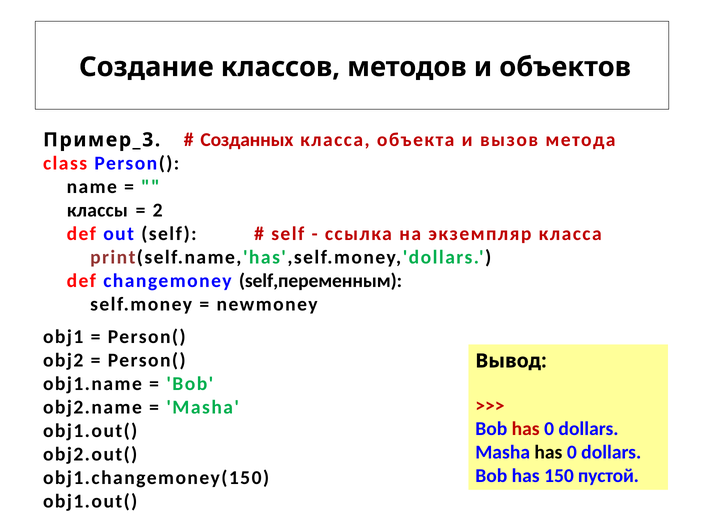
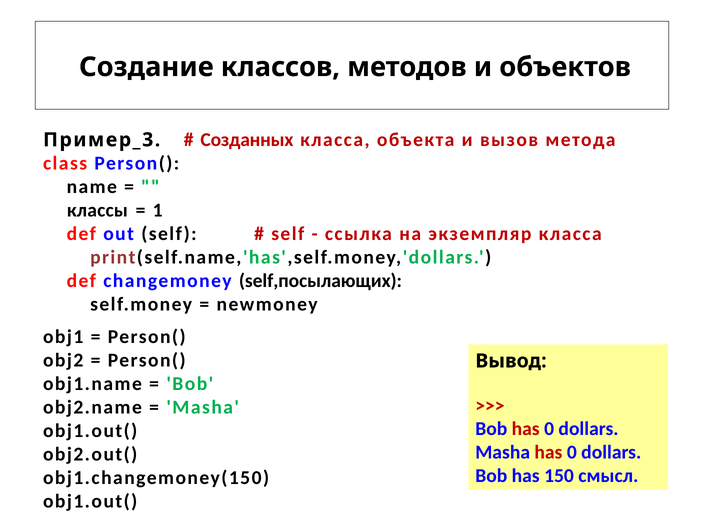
2: 2 -> 1 (158, 210)
self,переменным: self,переменным -> self,посылающих (320, 281)
has colour: black -> red (548, 453)
пустой: пустой -> смысл (608, 476)
